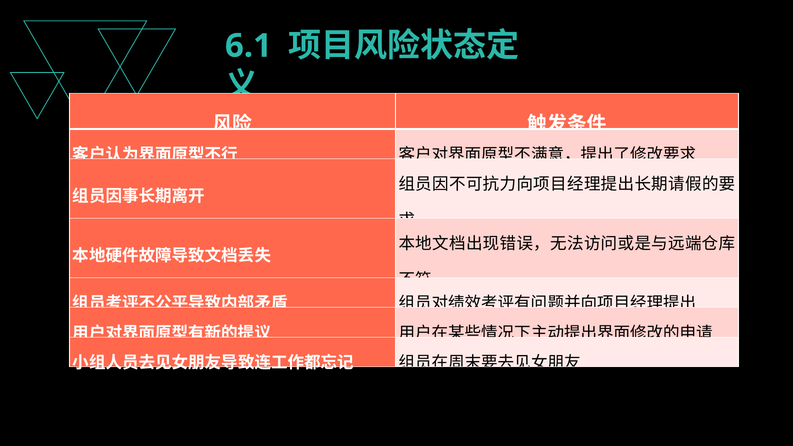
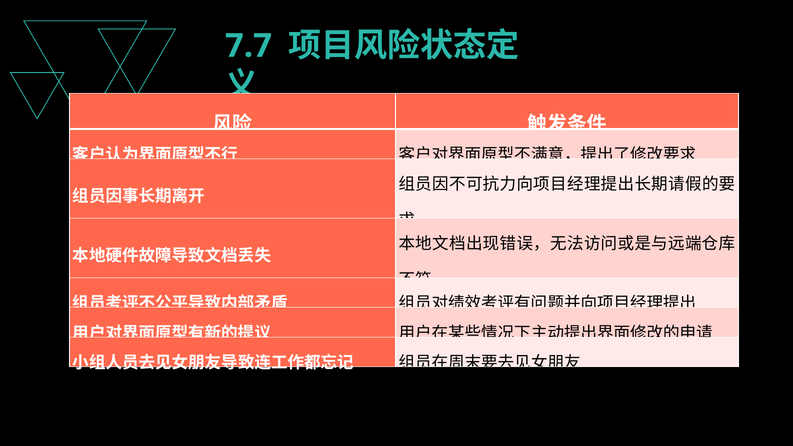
6.1: 6.1 -> 7.7 (248, 46)
